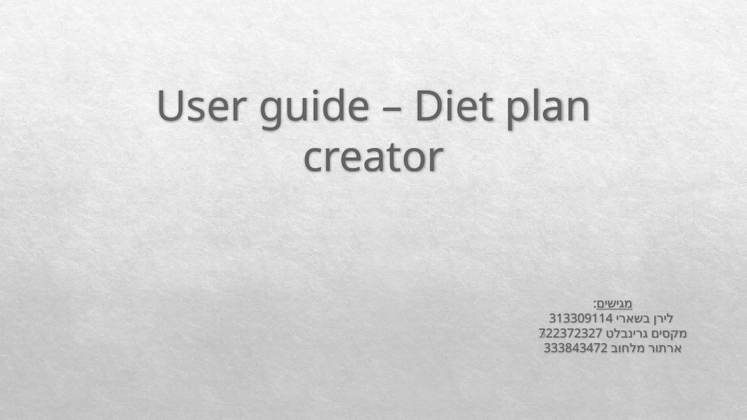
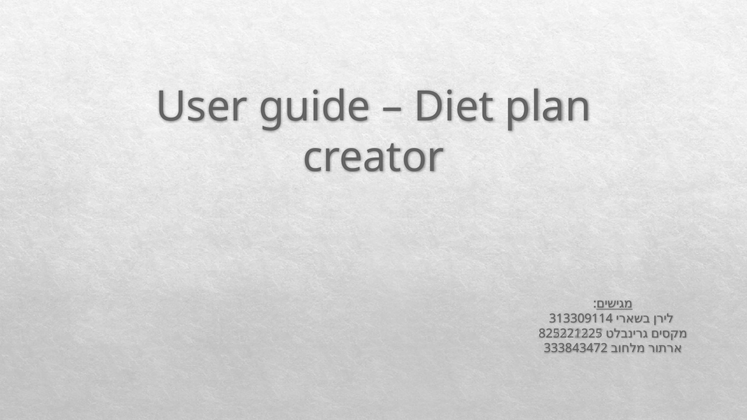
722372327: 722372327 -> 825221225 (571, 334)
